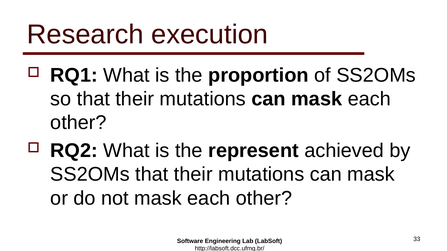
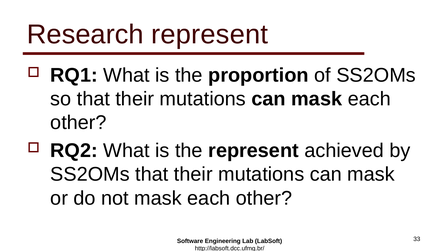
Research execution: execution -> represent (210, 35)
